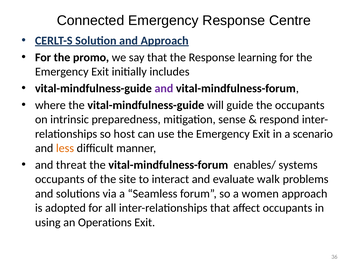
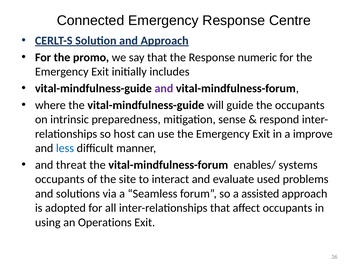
learning: learning -> numeric (257, 57)
scenario: scenario -> improve (313, 134)
less colour: orange -> blue (65, 148)
walk: walk -> used (268, 179)
women: women -> assisted (260, 194)
